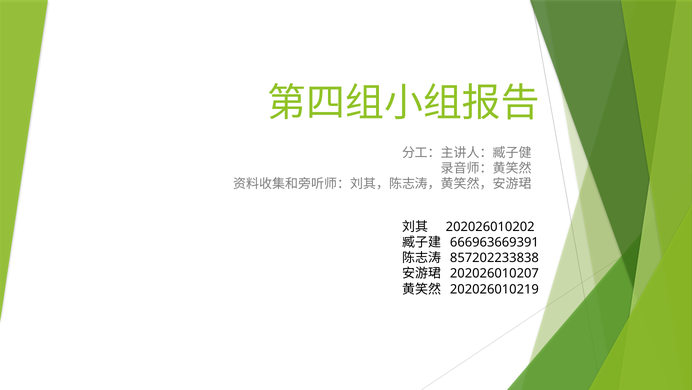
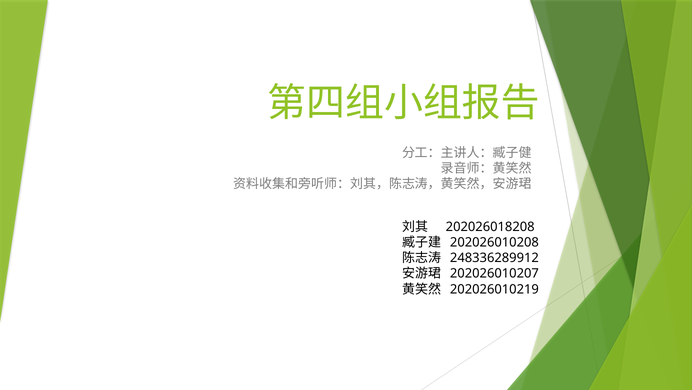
202026010202: 202026010202 -> 202026018208 (490, 226)
666963669391: 666963669391 -> 202026010208 (494, 242)
857202233838: 857202233838 -> 248336289912 (494, 258)
